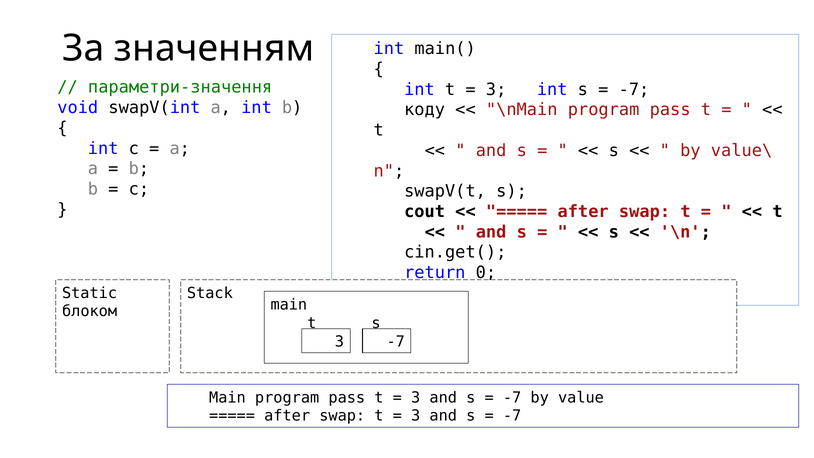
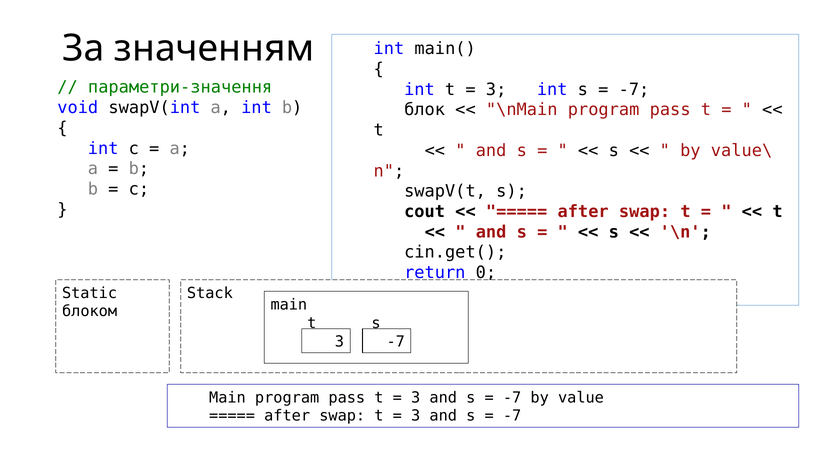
коду: коду -> блок (425, 110)
